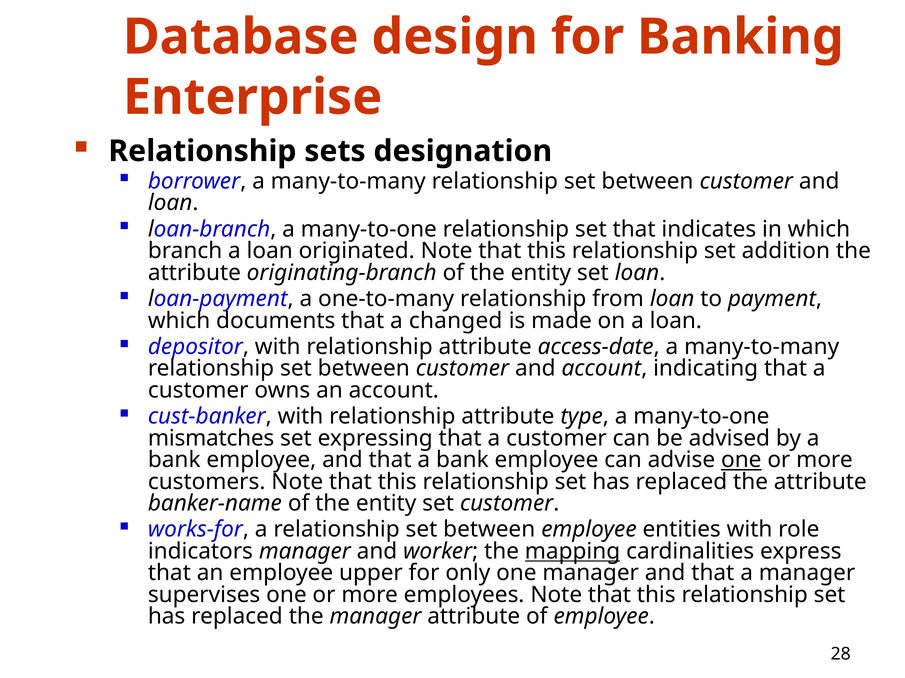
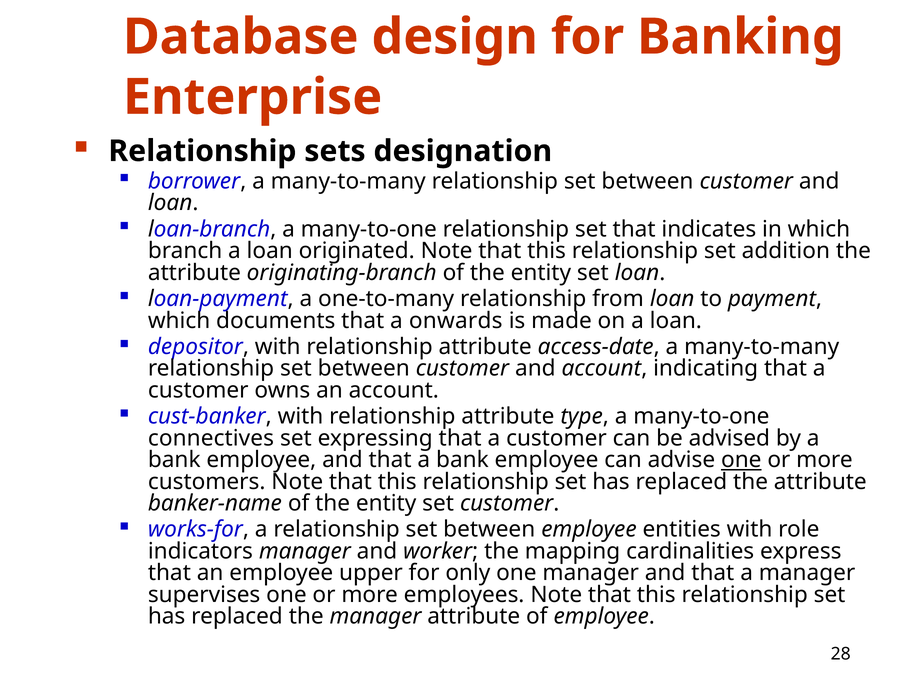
changed: changed -> onwards (456, 321)
mismatches: mismatches -> connectives (211, 439)
mapping underline: present -> none (573, 552)
